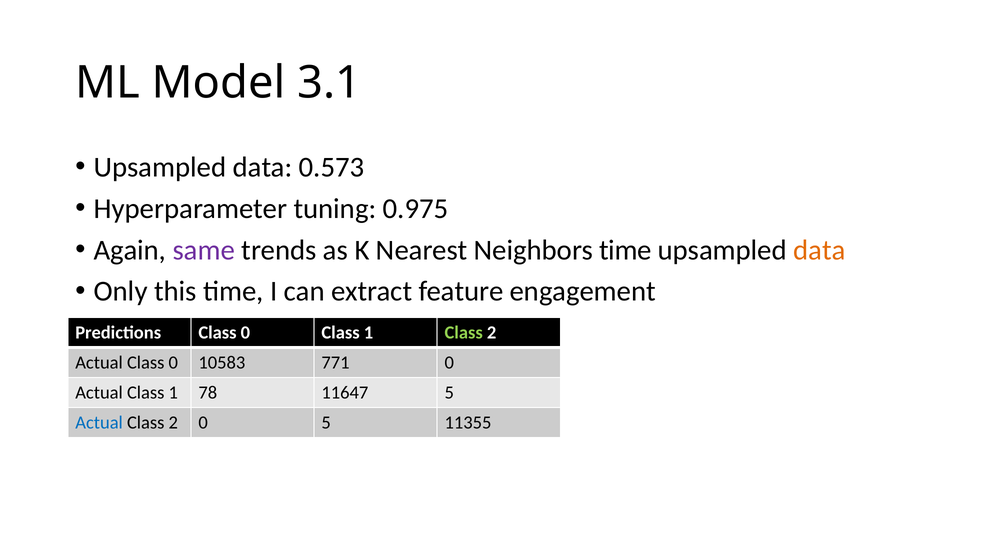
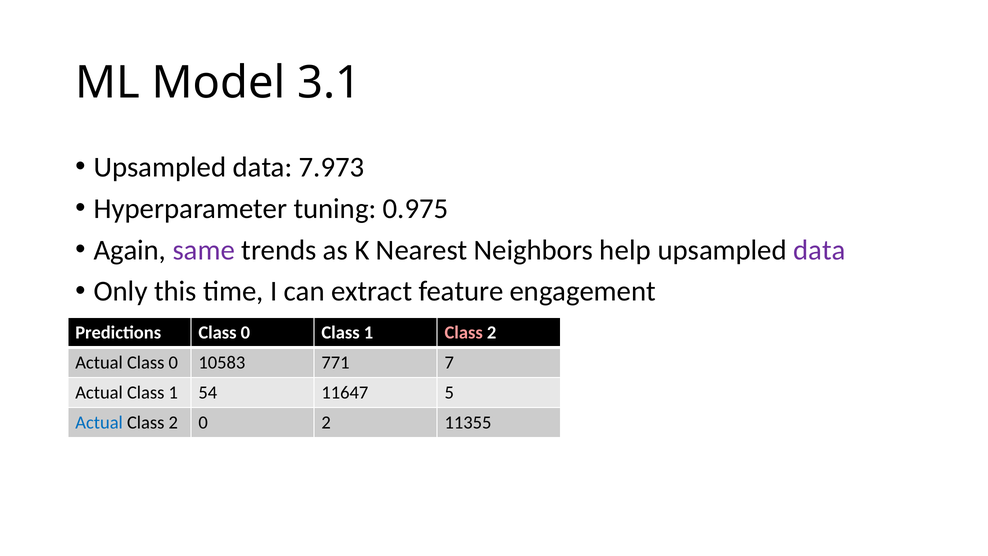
0.573: 0.573 -> 7.973 (332, 167)
Neighbors time: time -> help (625, 250)
data colour: orange -> purple (819, 250)
Class colour: light green -> pink (464, 332)
771 0: 0 -> 7 (449, 362)
78: 78 -> 54 (208, 393)
0 5: 5 -> 2 (326, 423)
